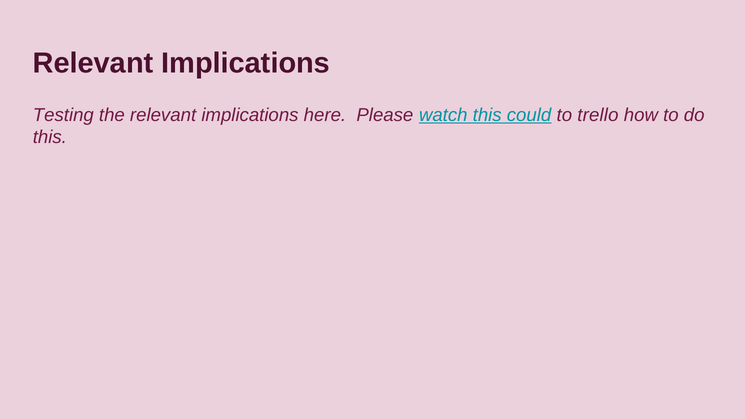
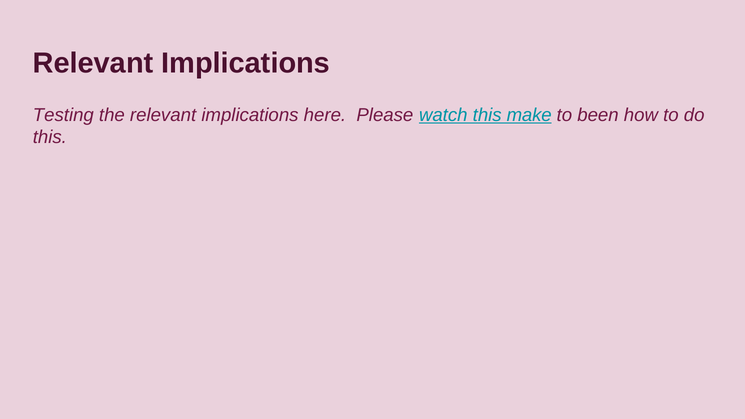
could: could -> make (529, 115)
trello: trello -> been (598, 115)
